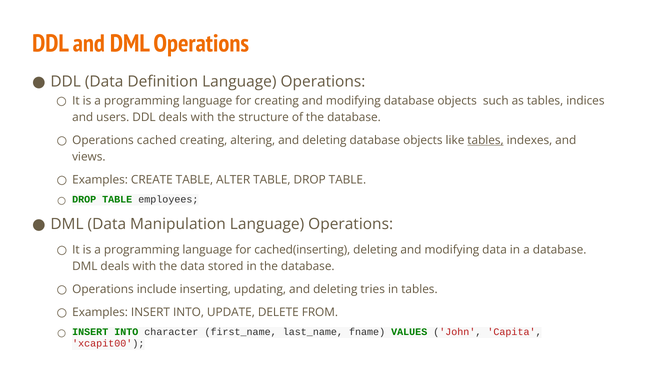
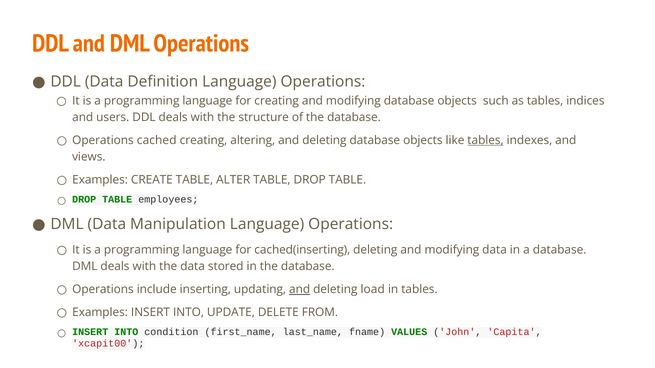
and underline: none -> present (300, 290)
tries: tries -> load (373, 290)
character: character -> condition (171, 332)
